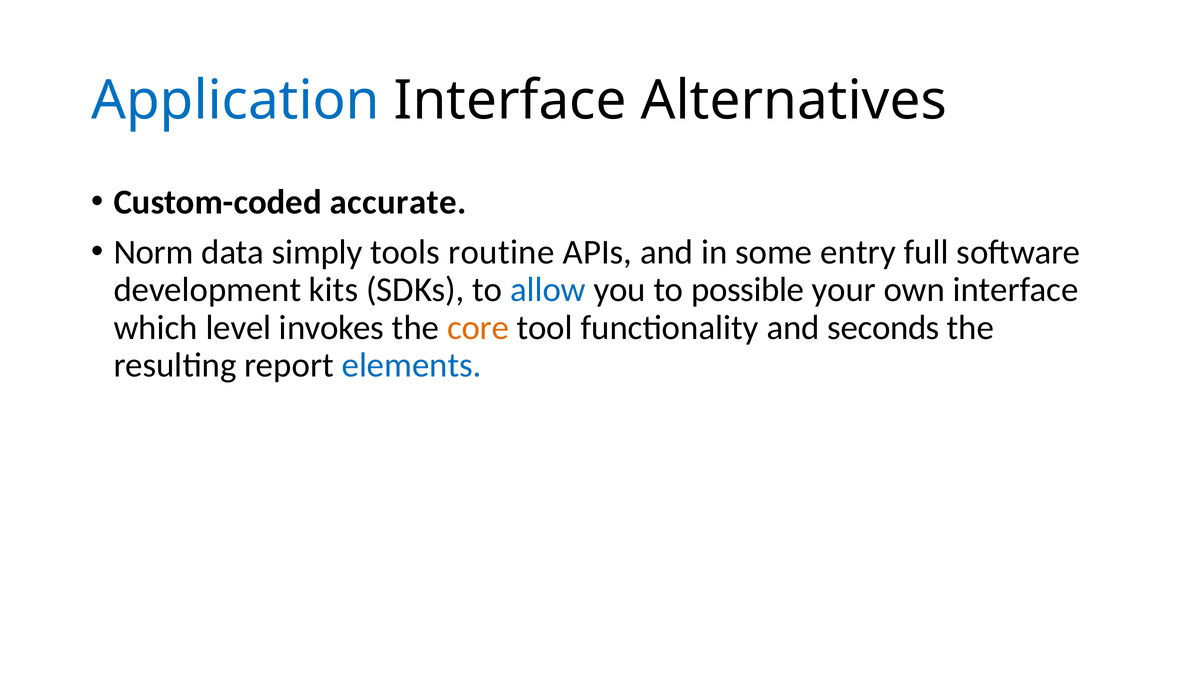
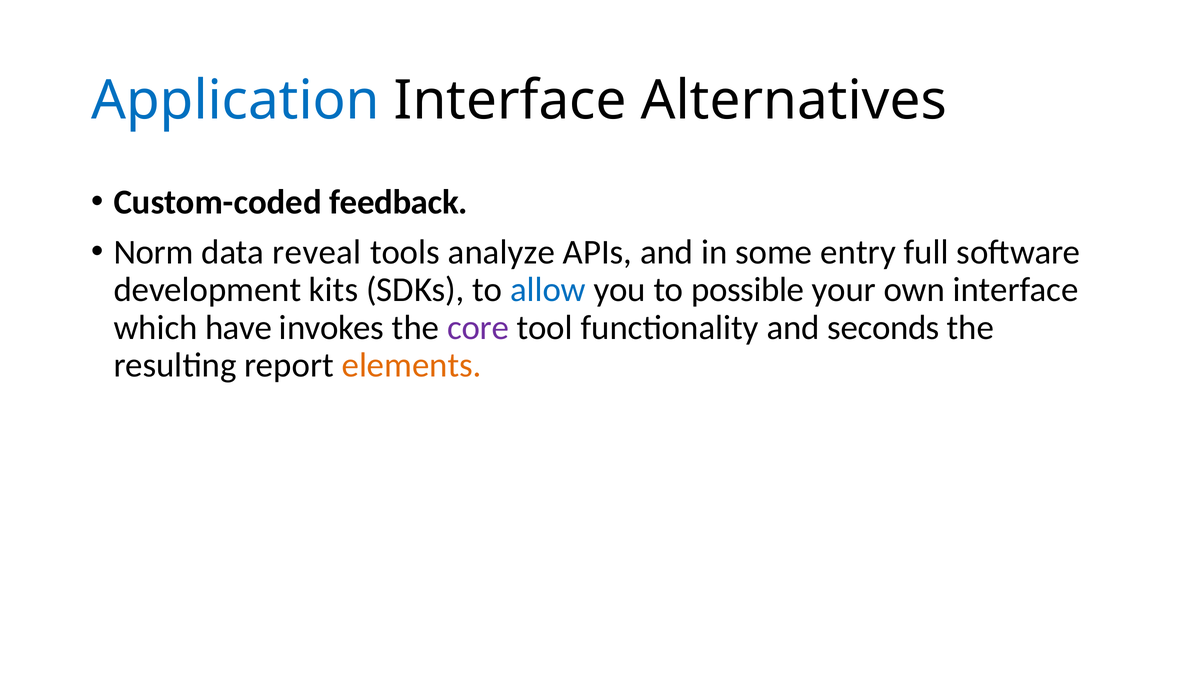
accurate: accurate -> feedback (398, 202)
simply: simply -> reveal (317, 252)
routine: routine -> analyze (501, 252)
level: level -> have (239, 327)
core colour: orange -> purple (478, 327)
elements colour: blue -> orange (412, 365)
